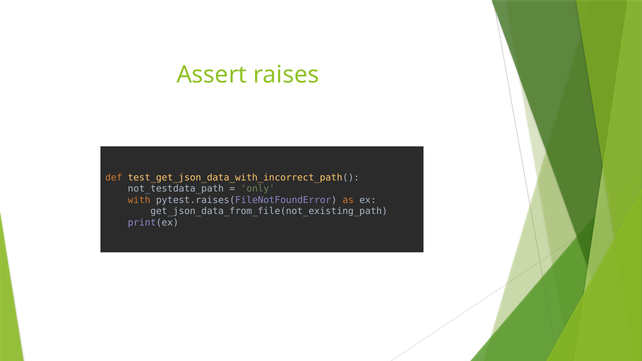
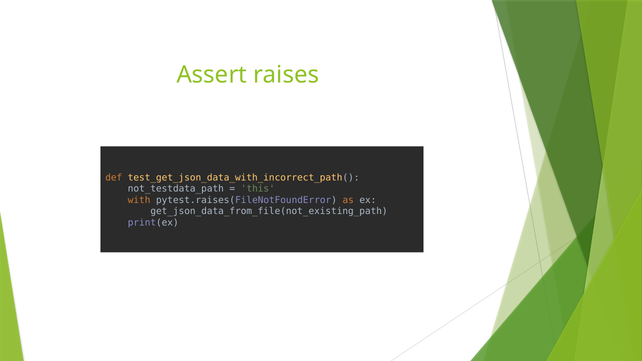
only: only -> this (258, 189)
